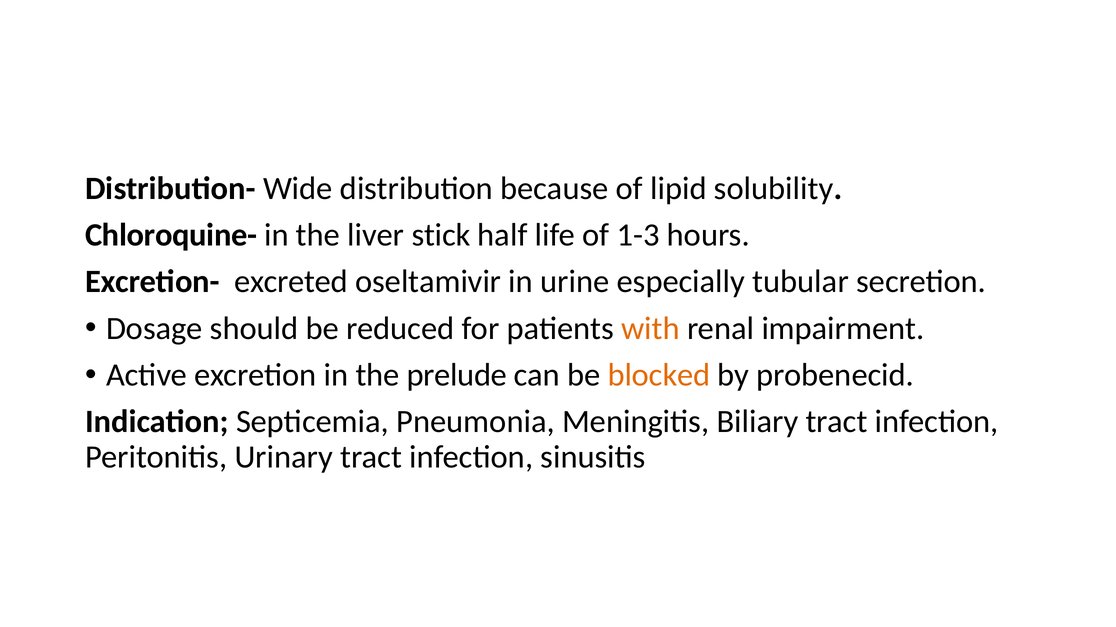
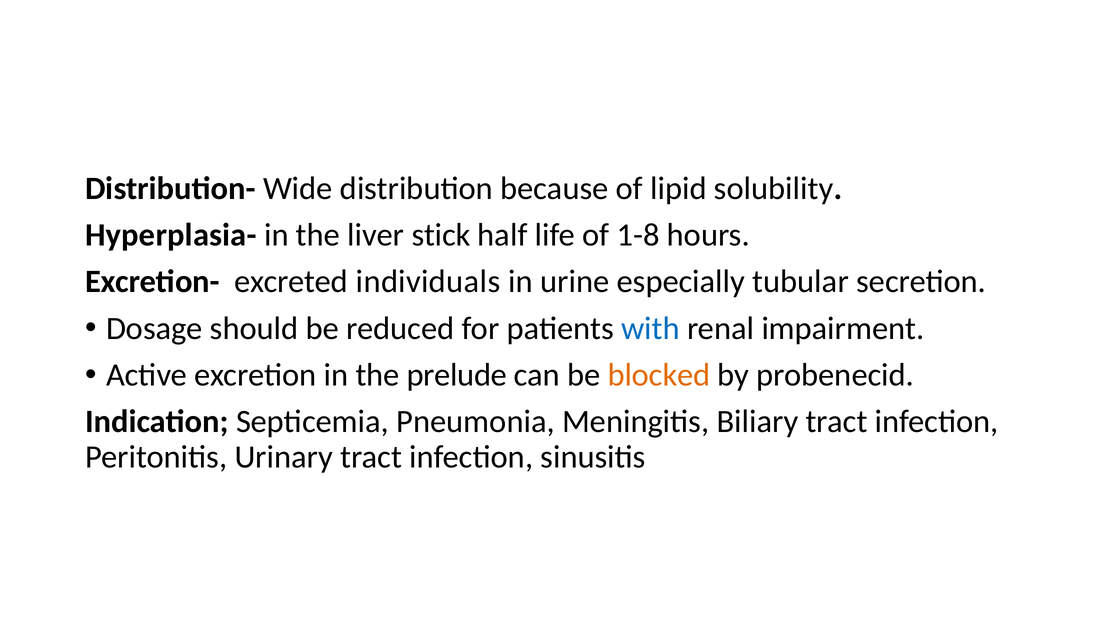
Chloroquine-: Chloroquine- -> Hyperplasia- (171, 235)
1-3: 1-3 -> 1-8 (638, 235)
oseltamivir: oseltamivir -> individuals (428, 282)
with colour: orange -> blue (650, 329)
